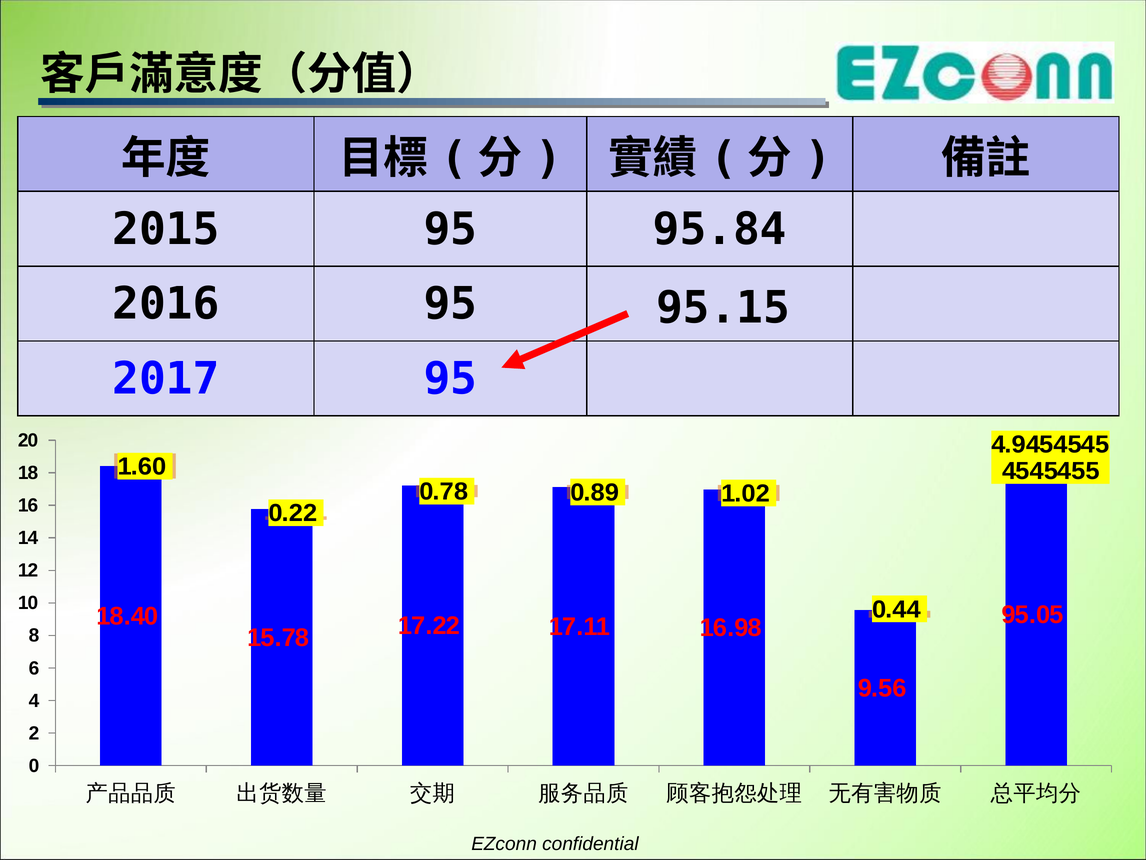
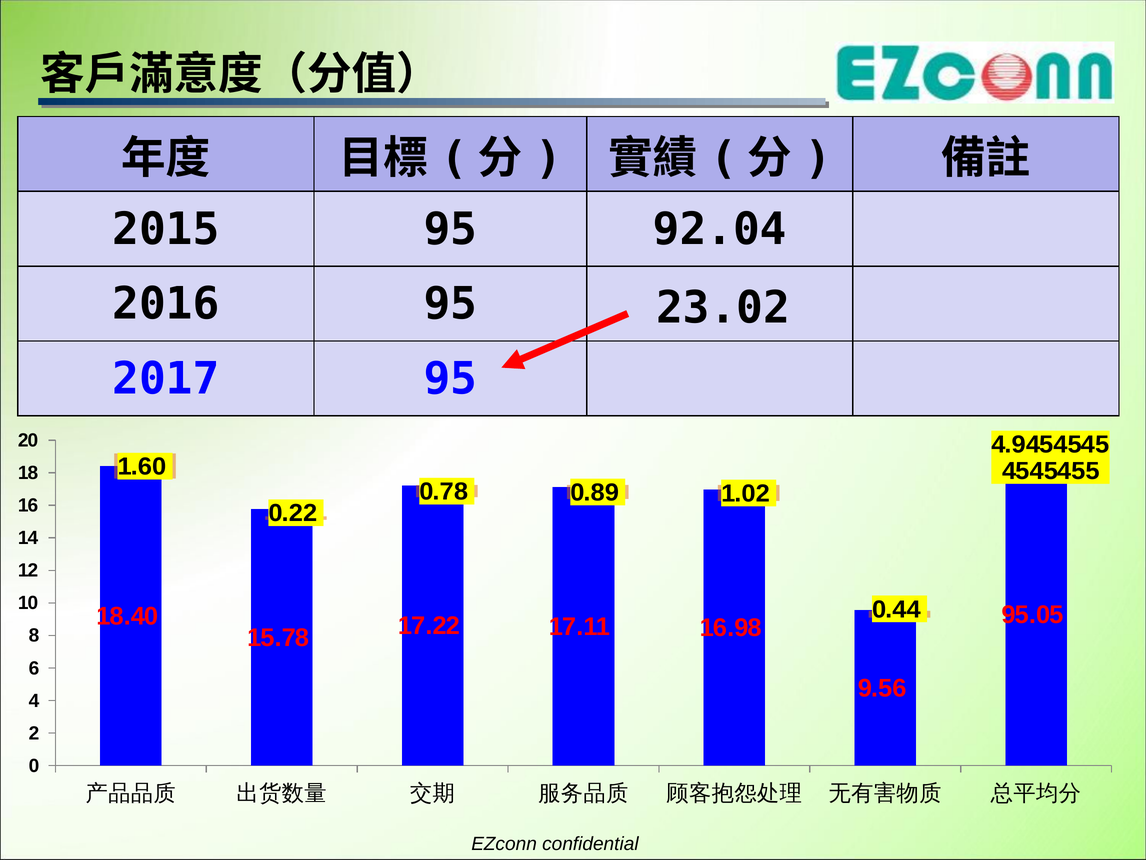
95.84: 95.84 -> 92.04 (720, 229)
95.15: 95.15 -> 23.02 (723, 308)
